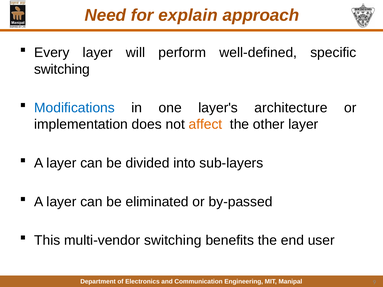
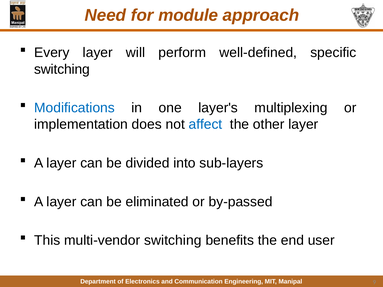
explain: explain -> module (188, 15)
architecture: architecture -> multiplexing (291, 108)
affect colour: orange -> blue (205, 125)
